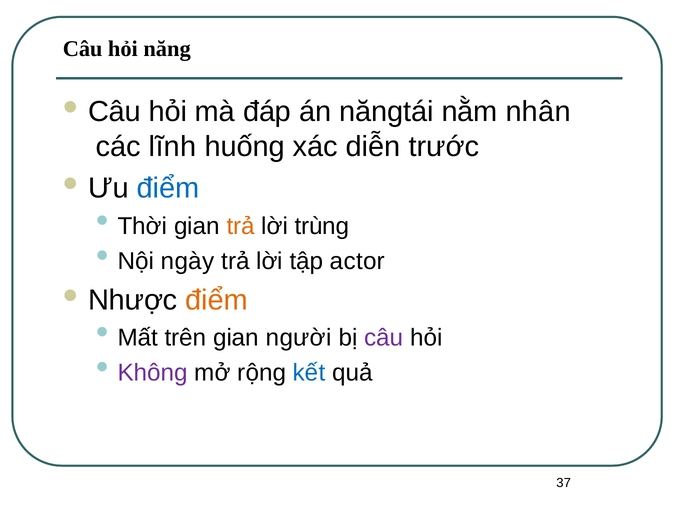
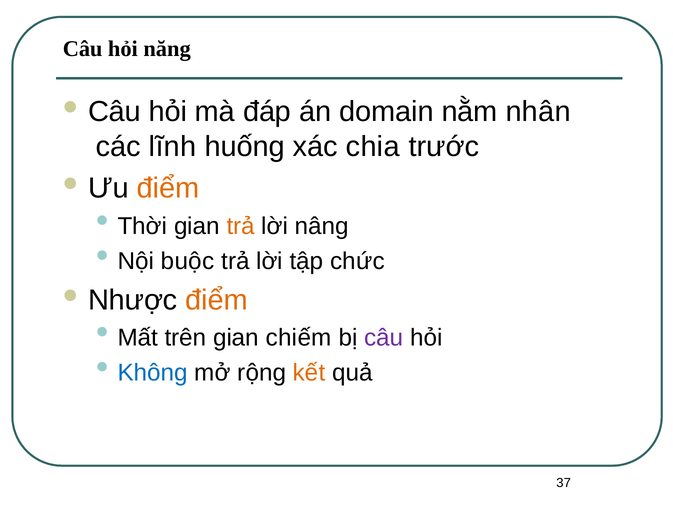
năngtái: năngtái -> domain (386, 112)
diễn: diễn -> chia (373, 146)
điểm colour: blue -> orange (168, 188)
trùng: trùng -> nâng (322, 226)
ngày: ngày -> buộc (188, 261)
actor: actor -> chức (357, 261)
người: người -> chiếm (299, 338)
Không colour: purple -> blue (153, 373)
kết colour: blue -> orange (309, 373)
